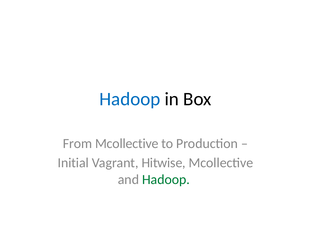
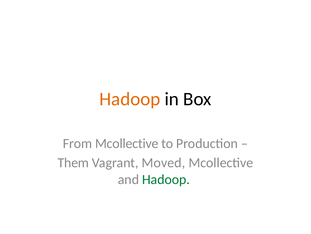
Hadoop colour: blue -> orange (130, 99)
Initial: Initial -> Them (73, 162)
Hitwise: Hitwise -> Moved (163, 162)
